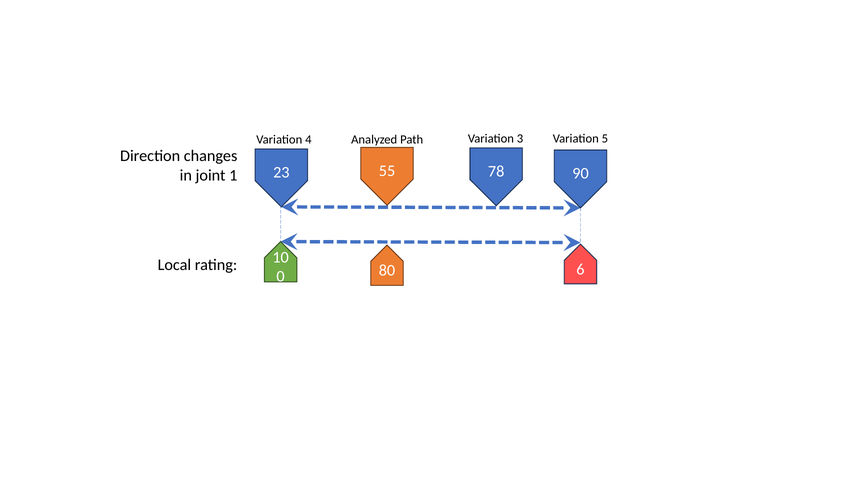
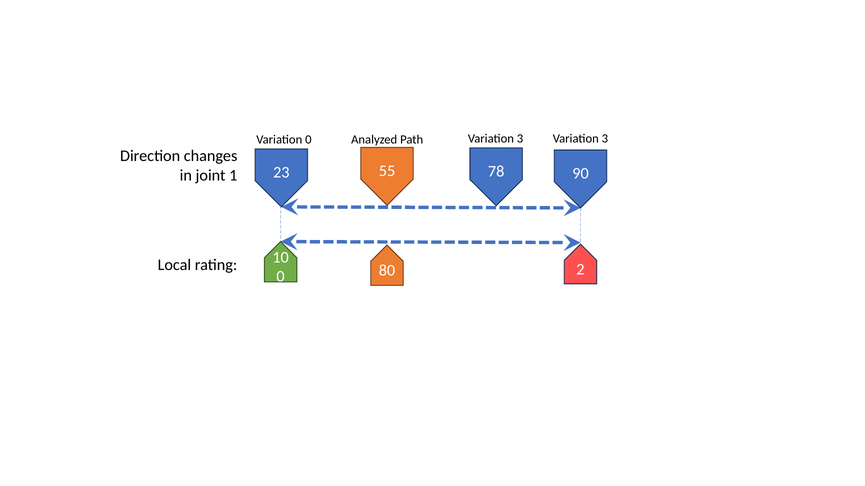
Variation 4: 4 -> 0 (308, 140)
3 Variation 5: 5 -> 3 (605, 139)
6: 6 -> 2 (580, 269)
